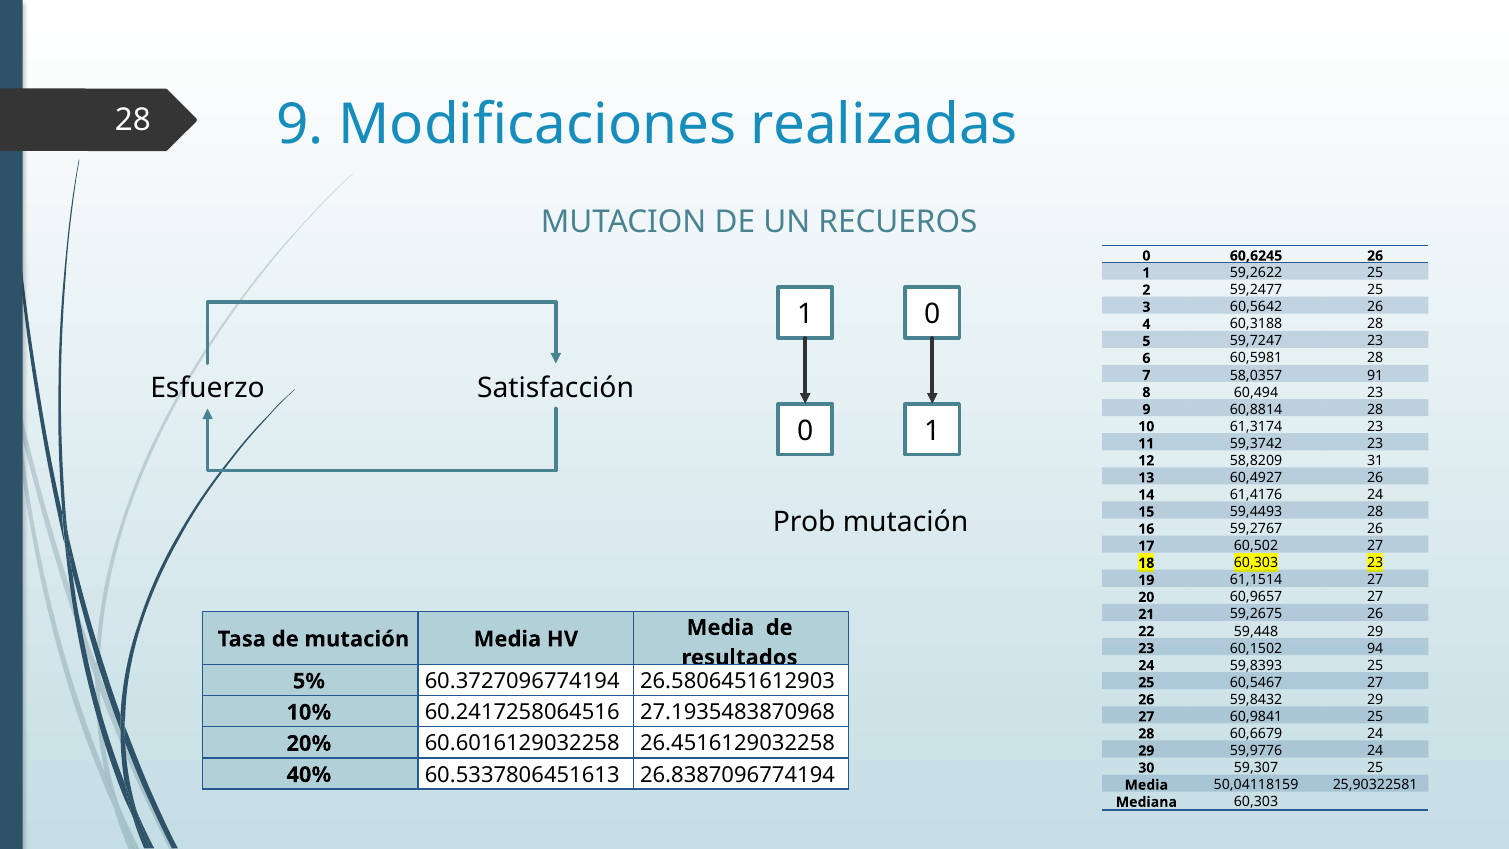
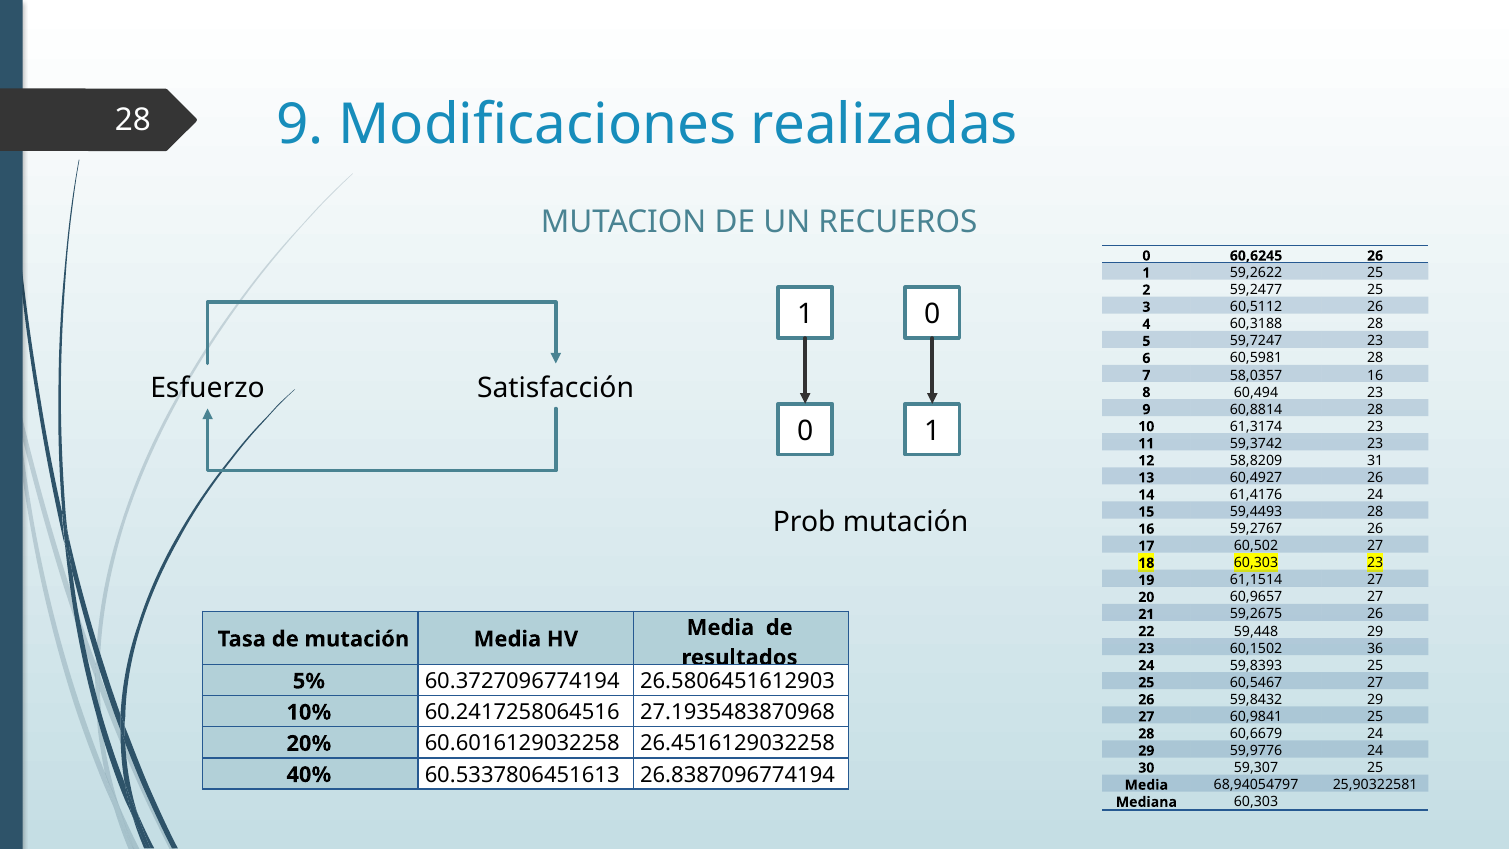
60,5642: 60,5642 -> 60,5112 (1256, 307)
58,0357 91: 91 -> 16 (1375, 375)
94: 94 -> 36 (1375, 648)
50,04118159: 50,04118159 -> 68,94054797 (1256, 785)
